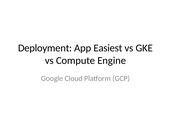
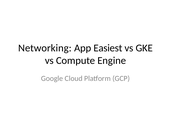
Deployment: Deployment -> Networking (45, 48)
